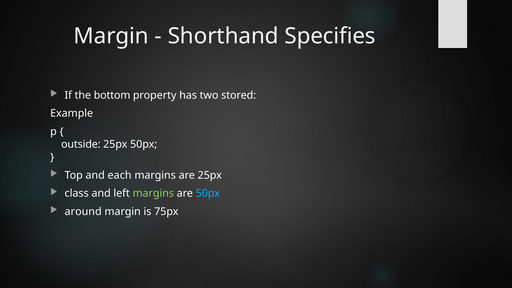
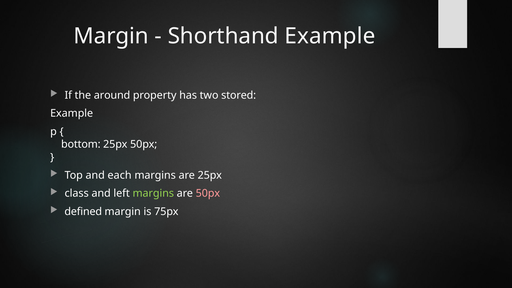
Shorthand Specifies: Specifies -> Example (330, 36)
bottom: bottom -> around (112, 95)
outside: outside -> bottom (81, 144)
50px colour: light blue -> pink (208, 193)
around: around -> defined (83, 212)
